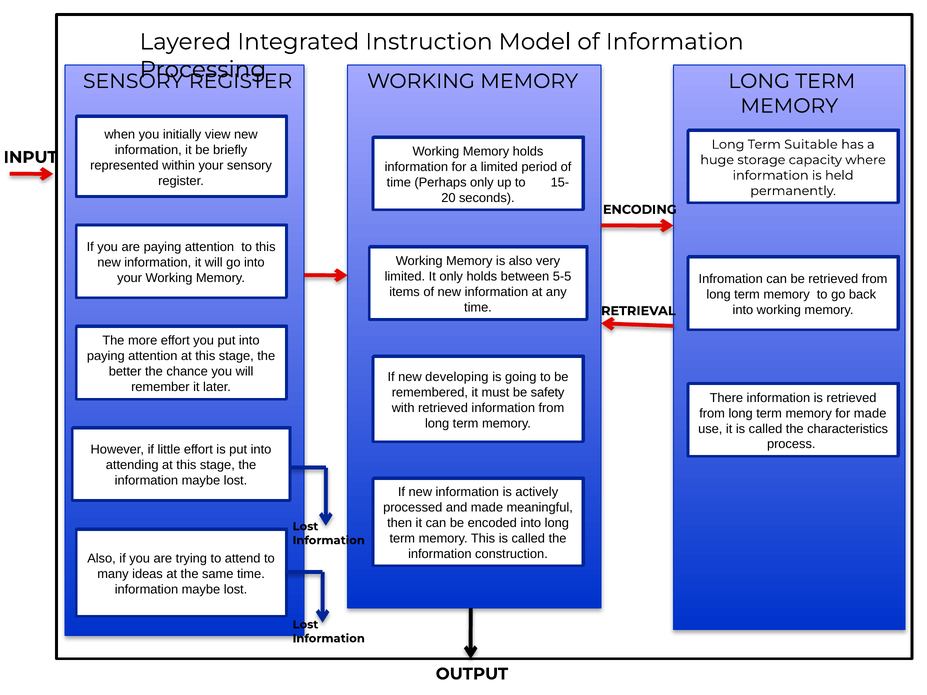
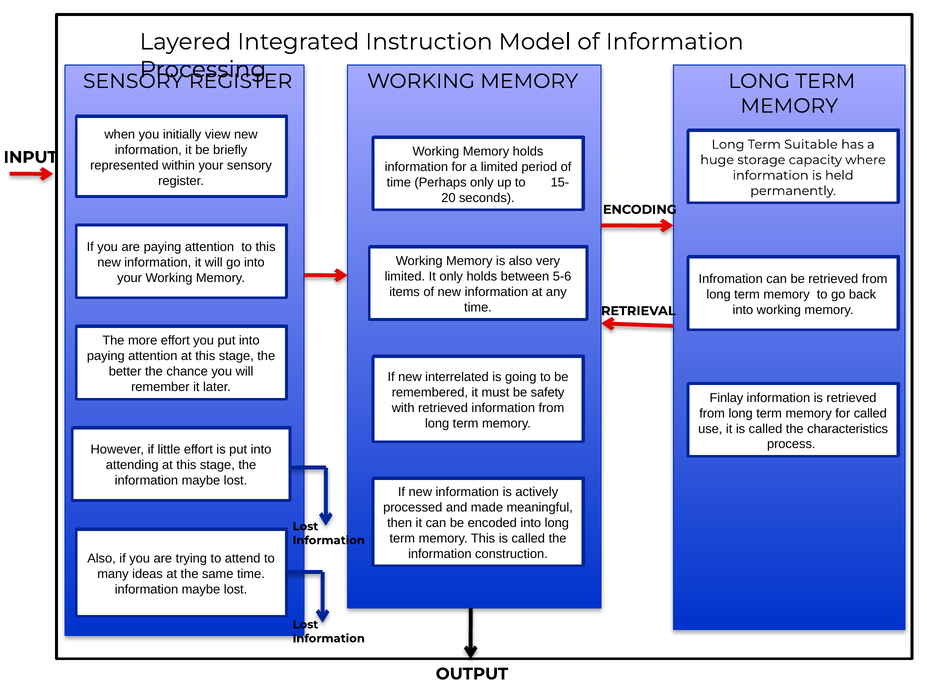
5-5: 5-5 -> 5-6 (562, 277)
developing: developing -> interrelated (457, 377)
There: There -> Finlay (726, 398)
for made: made -> called (870, 413)
